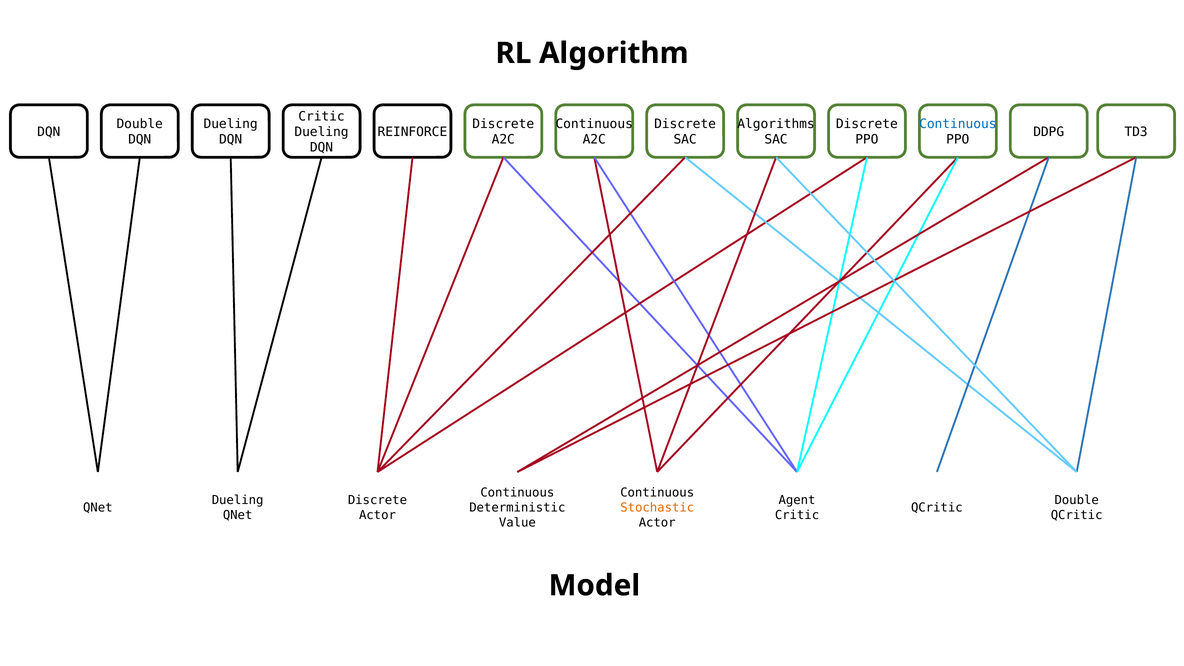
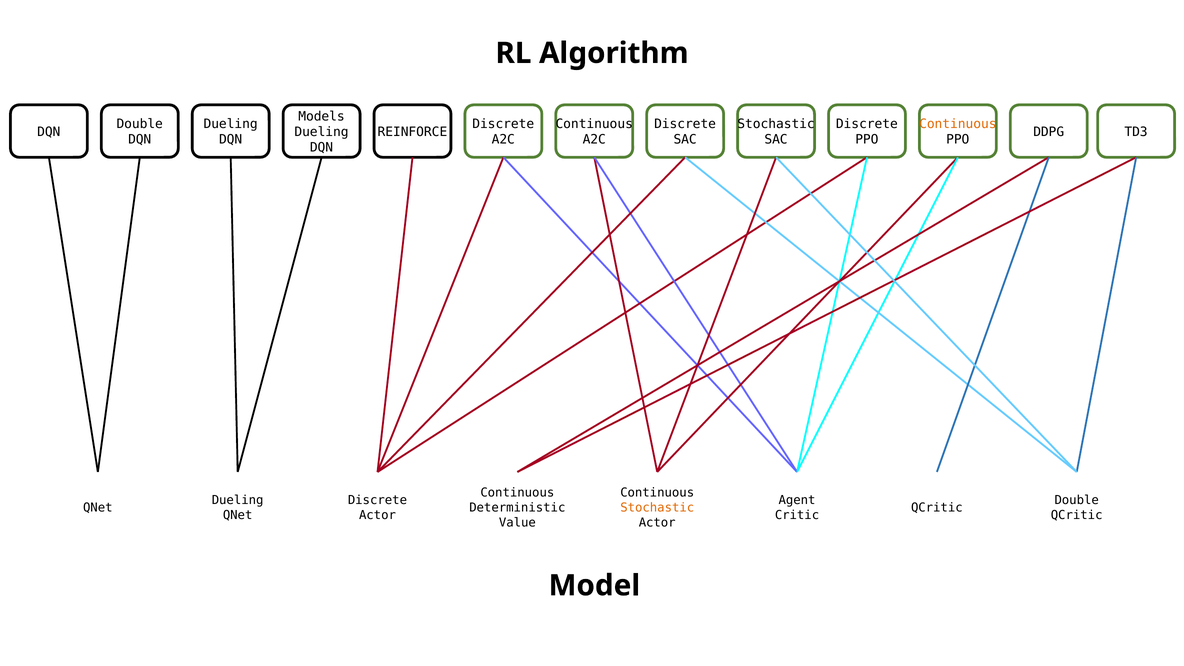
Critic: Critic -> Models (322, 116)
Algorithms: Algorithms -> Stochastic (776, 124)
Continuous colour: blue -> orange (958, 124)
